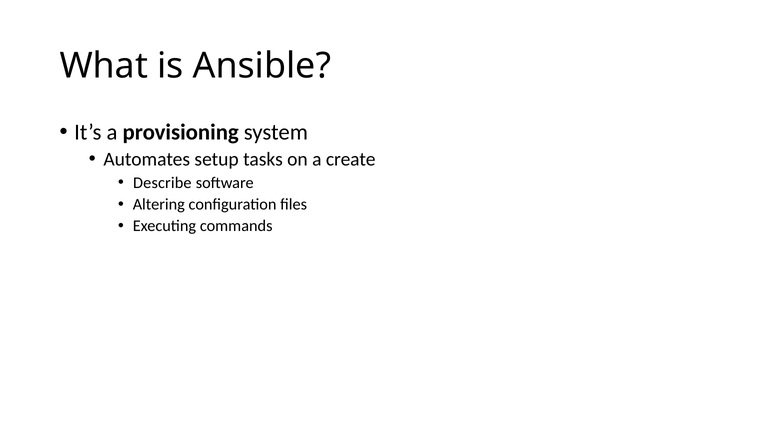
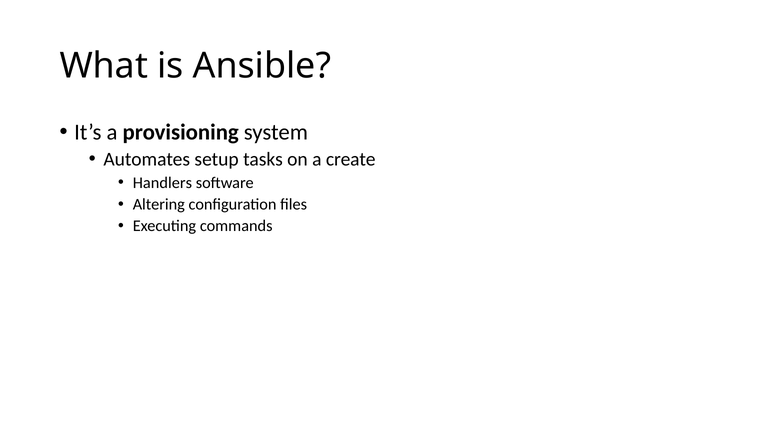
Describe: Describe -> Handlers (162, 182)
